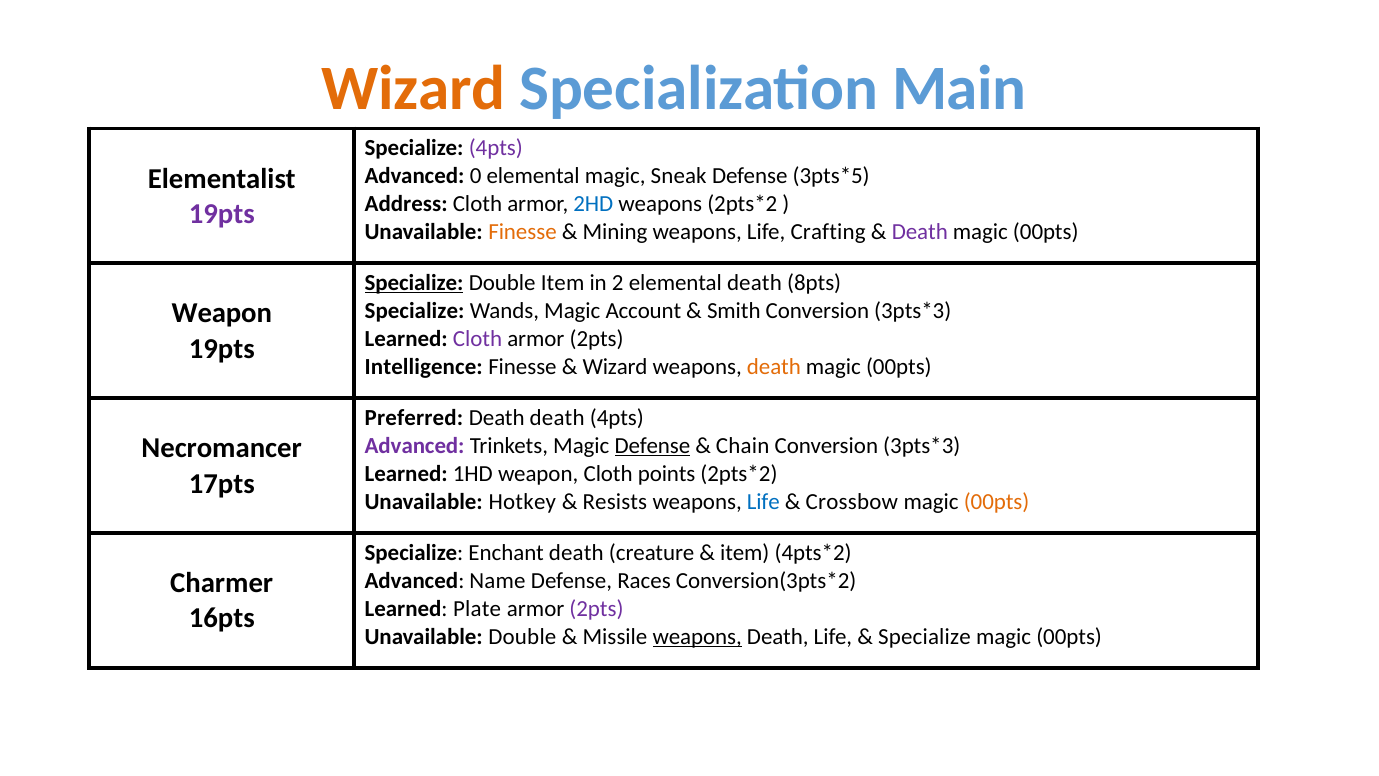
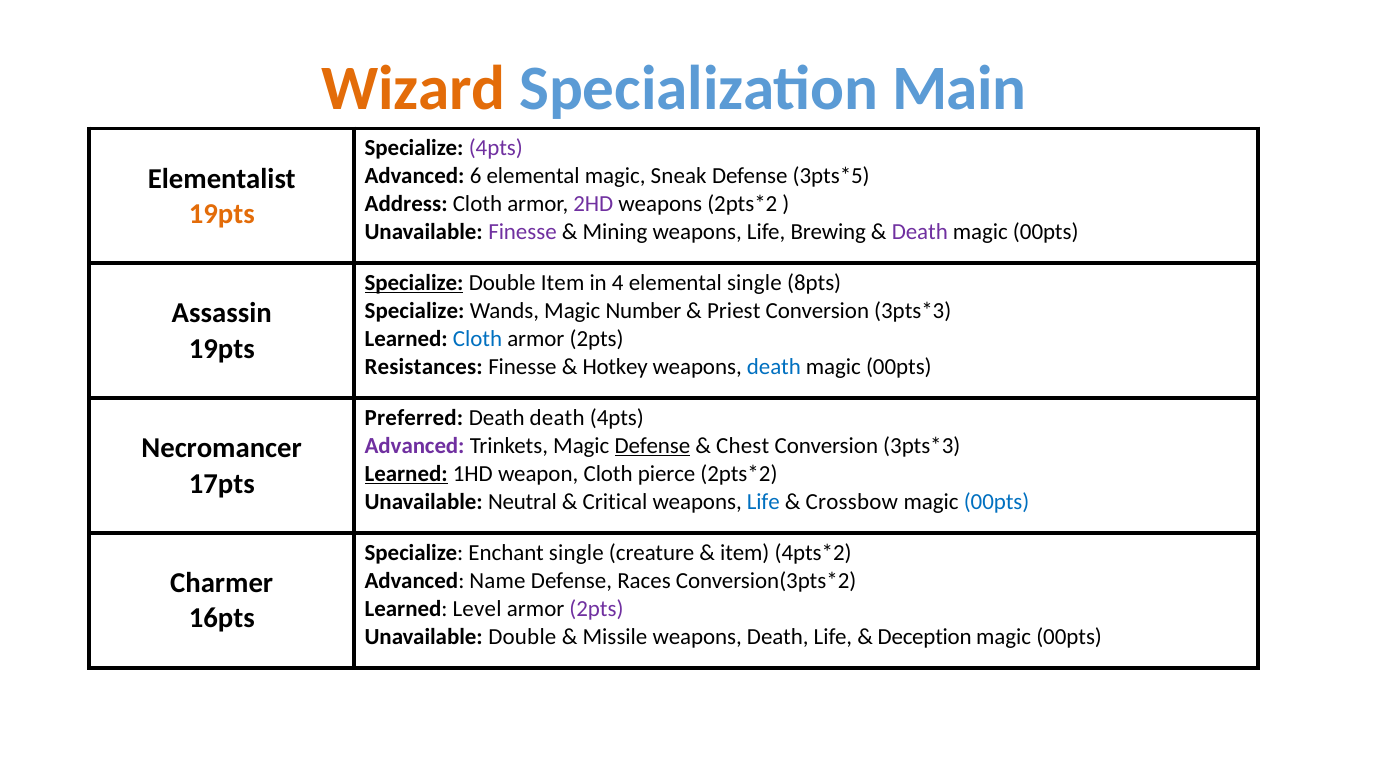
0: 0 -> 6 (476, 176)
2HD colour: blue -> purple (593, 204)
19pts colour: purple -> orange (222, 214)
Finesse colour: orange -> purple (522, 232)
Crafting: Crafting -> Brewing (828, 232)
2: 2 -> 4 (618, 283)
elemental death: death -> single (754, 283)
Account: Account -> Number (643, 311)
Smith: Smith -> Priest (734, 311)
Weapon: Weapon -> Assassin (222, 313)
Cloth colour: purple -> blue (478, 339)
Intelligence: Intelligence -> Resistances (424, 367)
Wizard: Wizard -> Hotkey (615, 367)
death colour: orange -> blue (774, 367)
Chain: Chain -> Chest (743, 446)
Learned underline: none -> present (406, 474)
points: points -> pierce (667, 474)
Hotkey: Hotkey -> Neutral (523, 502)
Resists: Resists -> Critical (615, 502)
00pts colour: orange -> blue (997, 502)
Enchant death: death -> single (576, 552)
Plate: Plate -> Level (477, 609)
weapons underline: present -> none (697, 637)
Specialize: Specialize -> Deception (925, 637)
